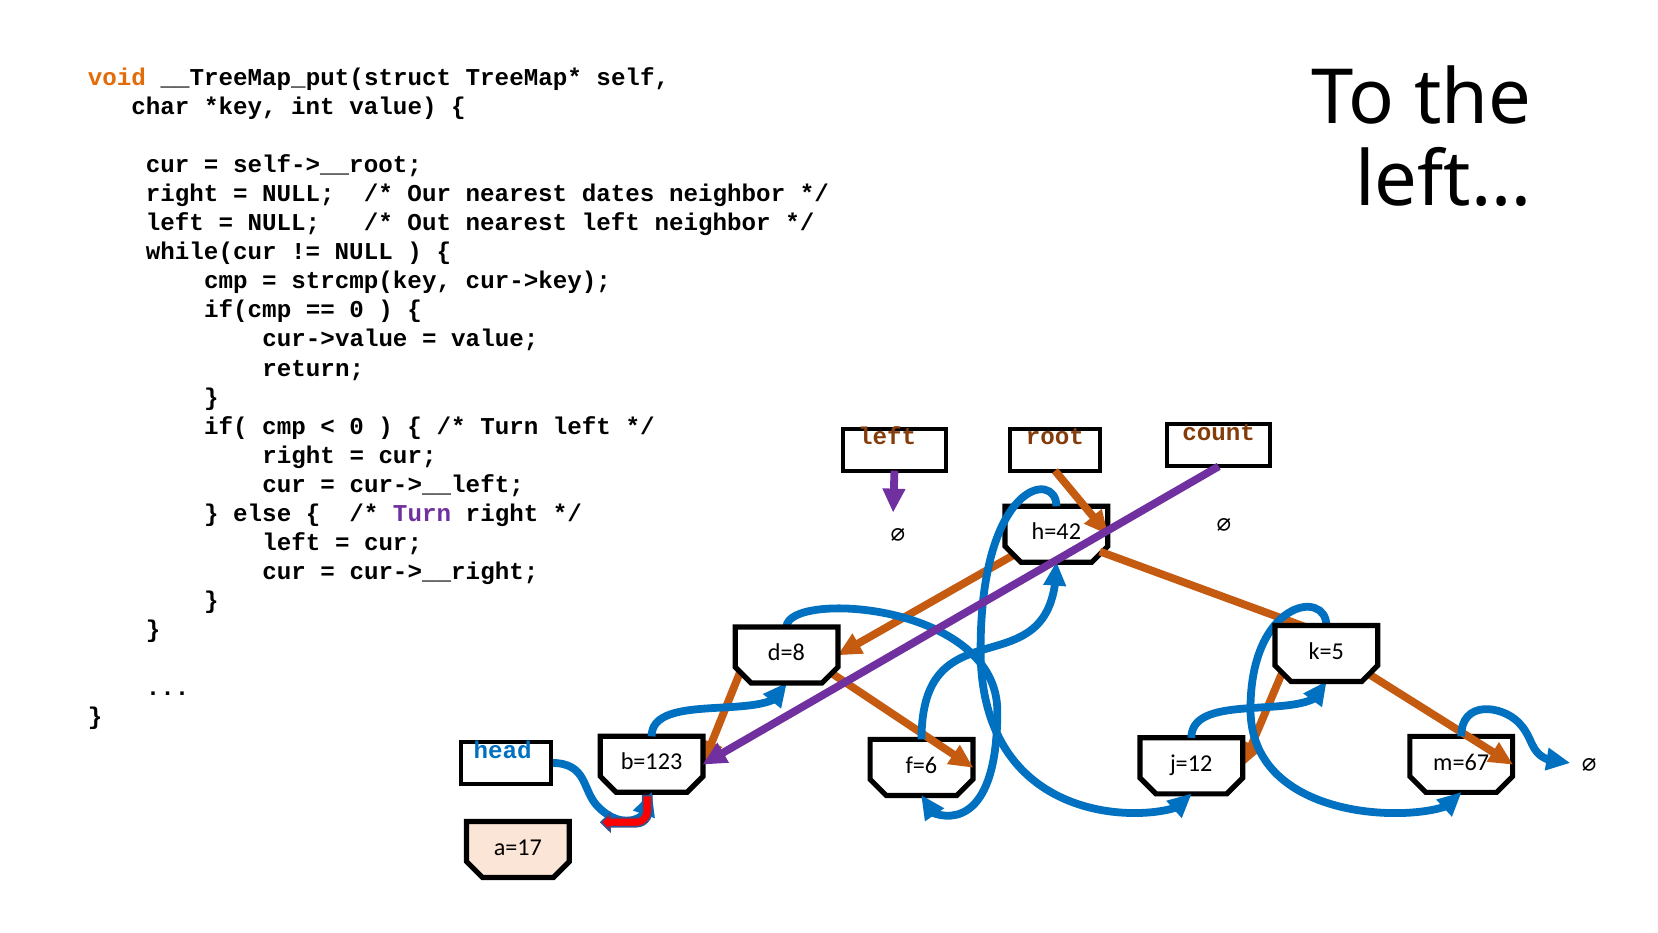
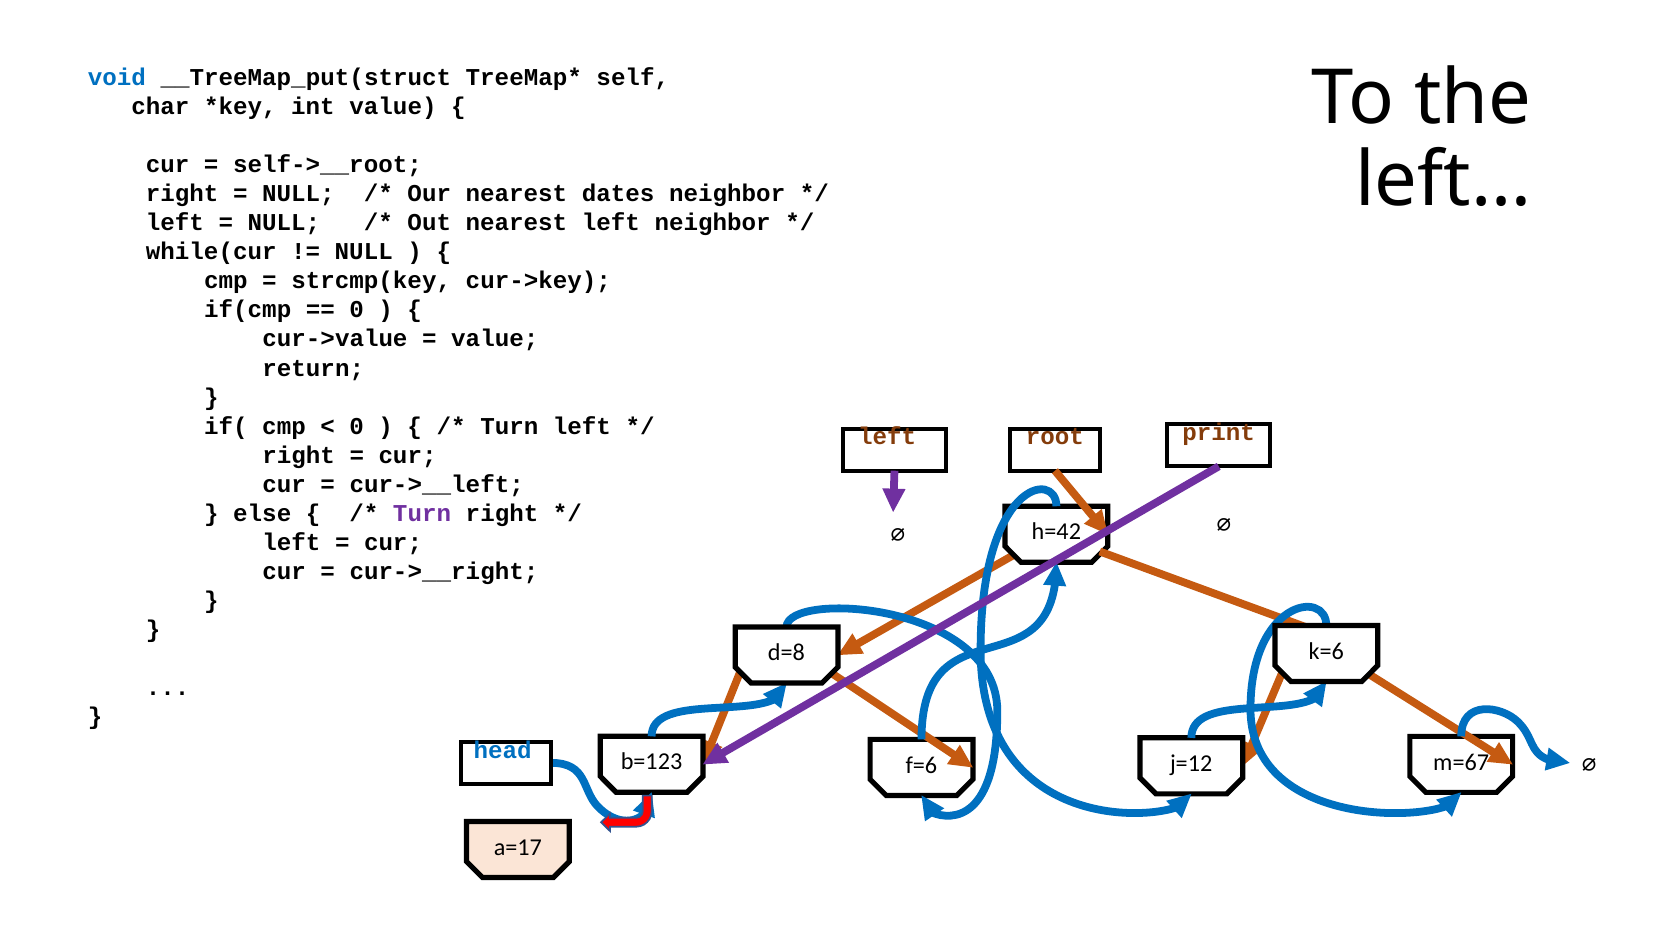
void colour: orange -> blue (117, 78)
count: count -> print (1219, 432)
k=5: k=5 -> k=6 (1326, 651)
